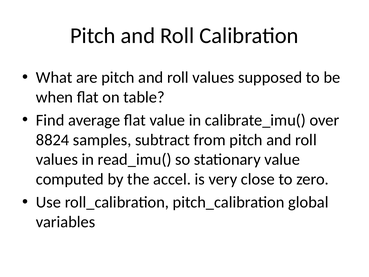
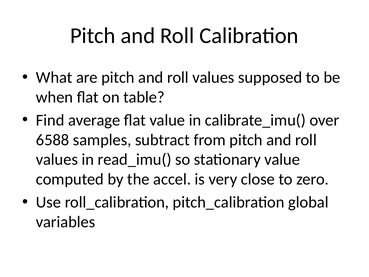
8824: 8824 -> 6588 (53, 140)
